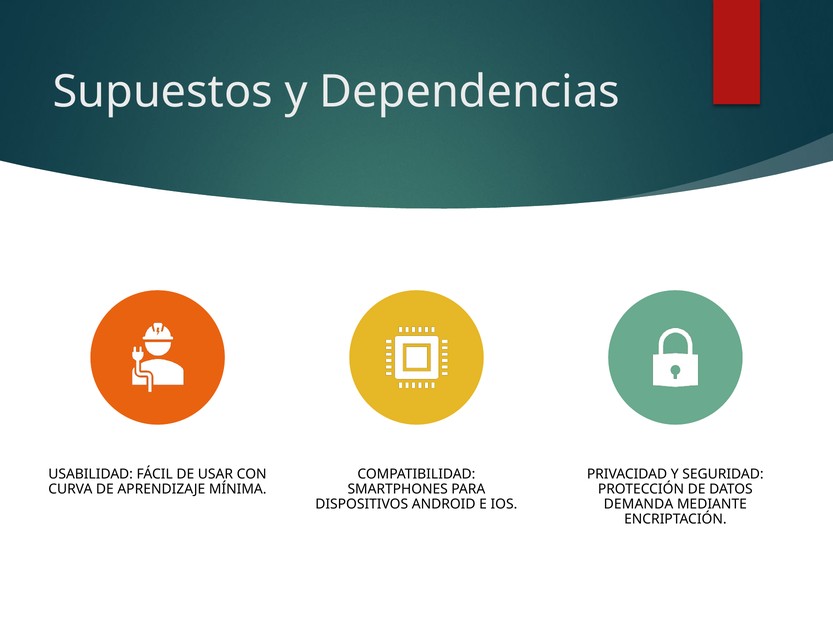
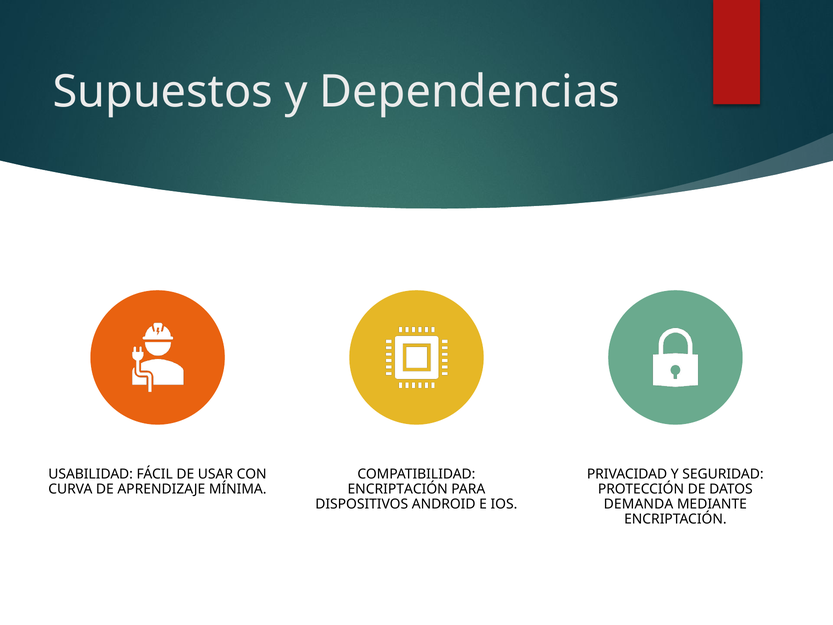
SMARTPHONES: SMARTPHONES -> ENCRIPTACIÓN (398, 489)
